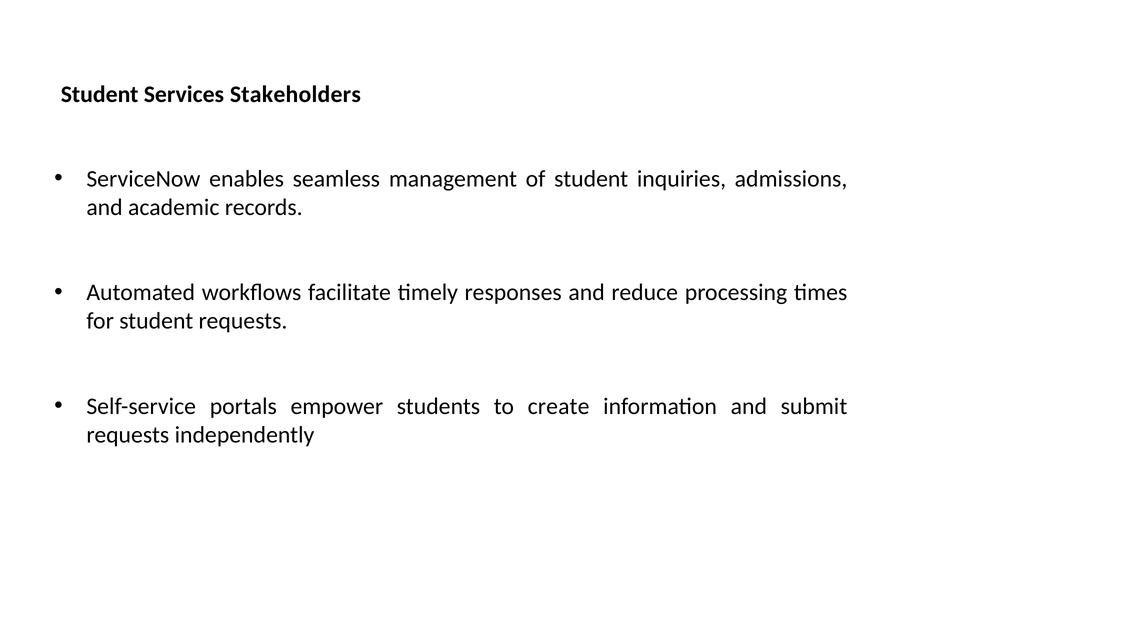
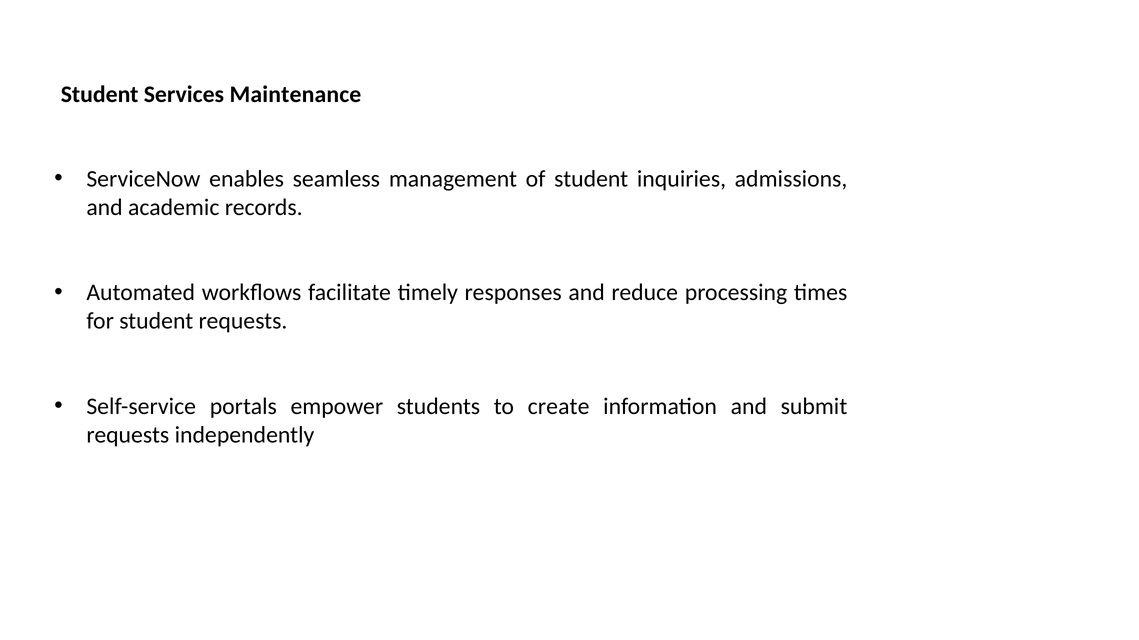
Stakeholders: Stakeholders -> Maintenance (295, 95)
